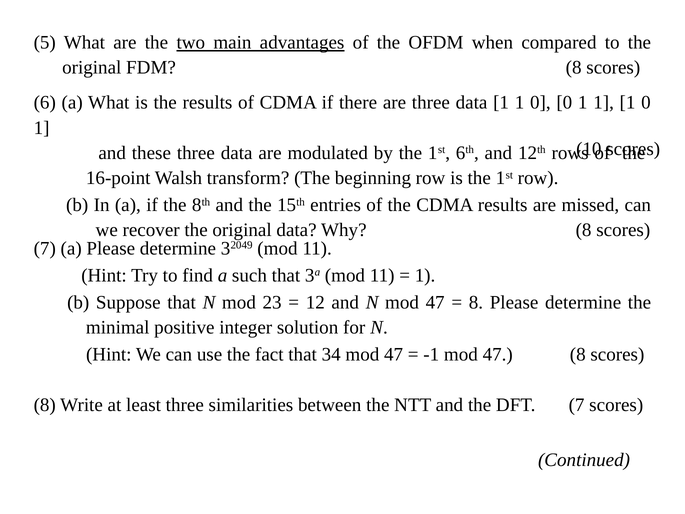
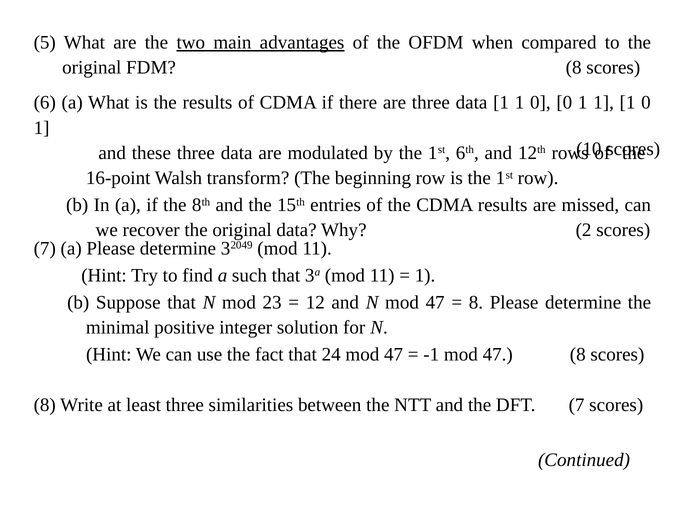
Why 8: 8 -> 2 (584, 230)
34: 34 -> 24 (331, 354)
